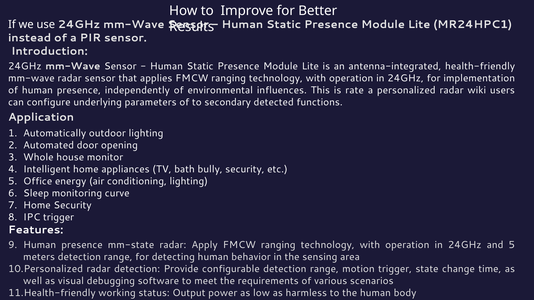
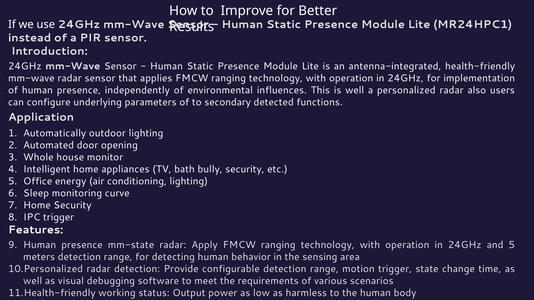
is rate: rate -> well (355, 90)
wiki: wiki -> also (477, 90)
